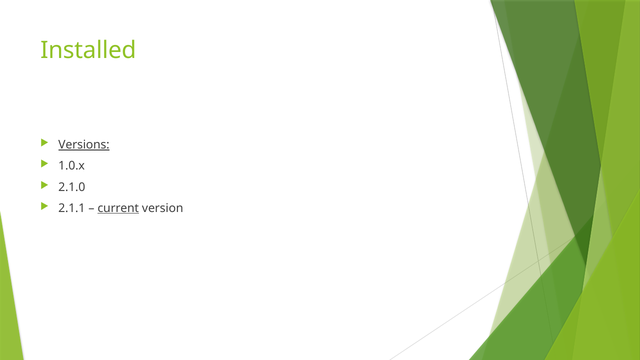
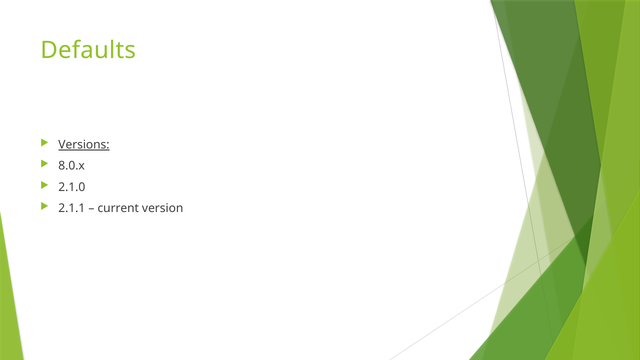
Installed: Installed -> Defaults (88, 50)
1.0.x: 1.0.x -> 8.0.x (72, 166)
current underline: present -> none (118, 208)
